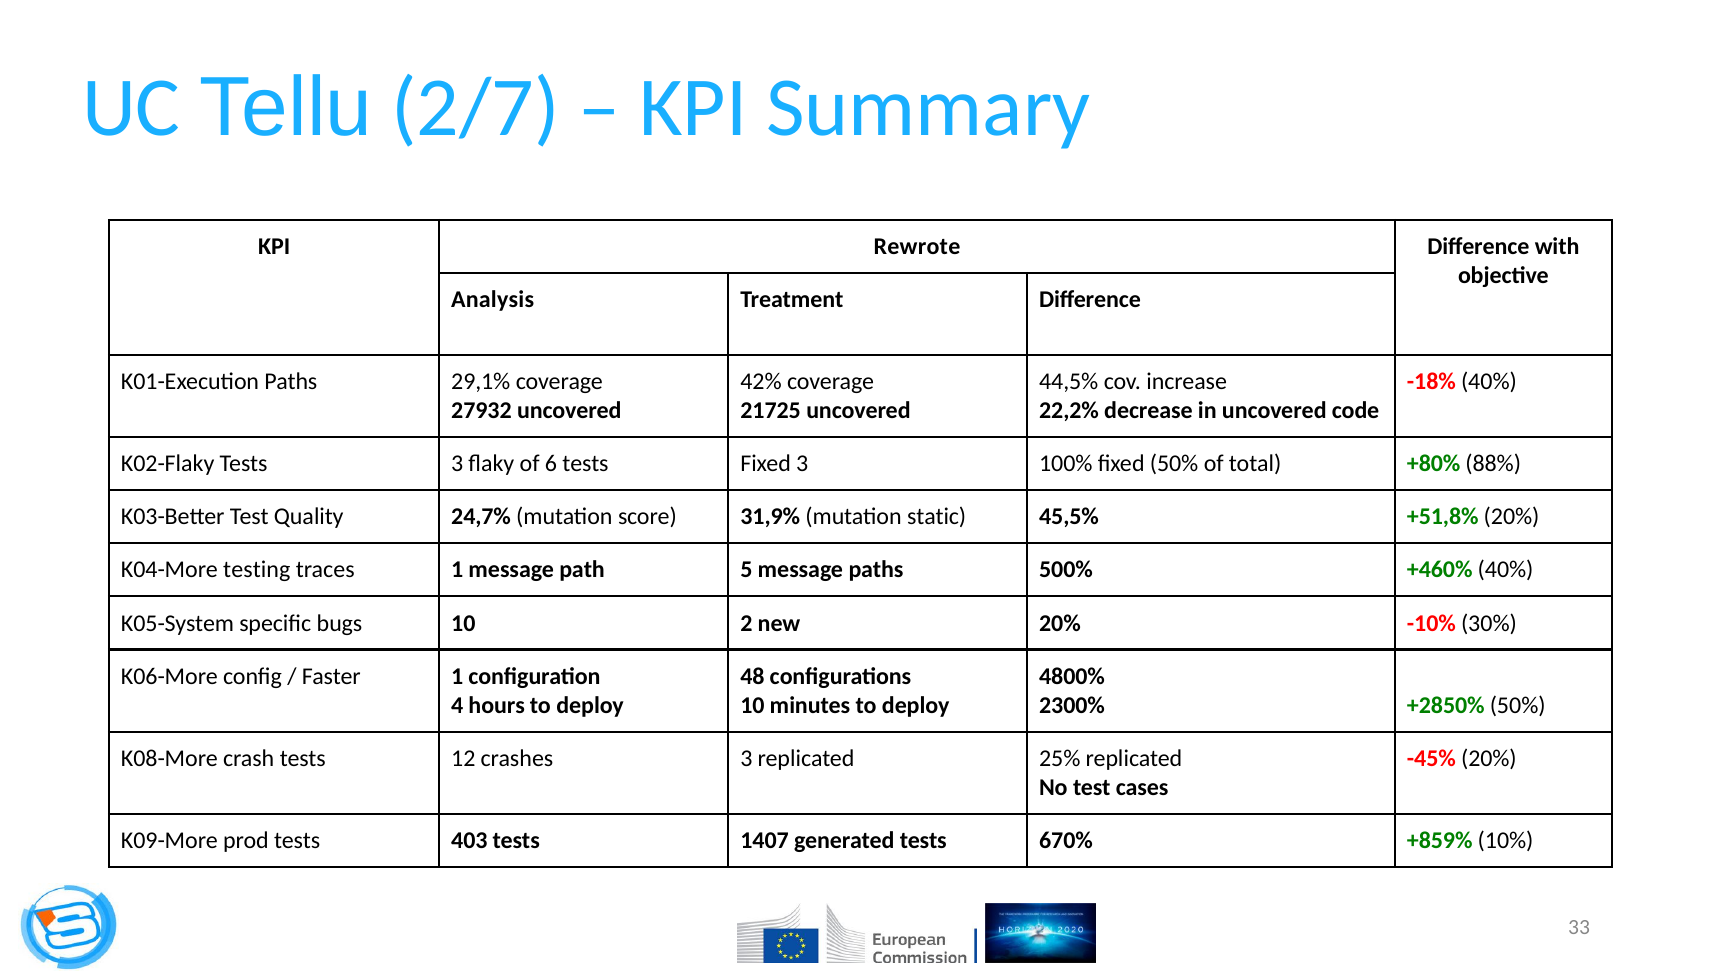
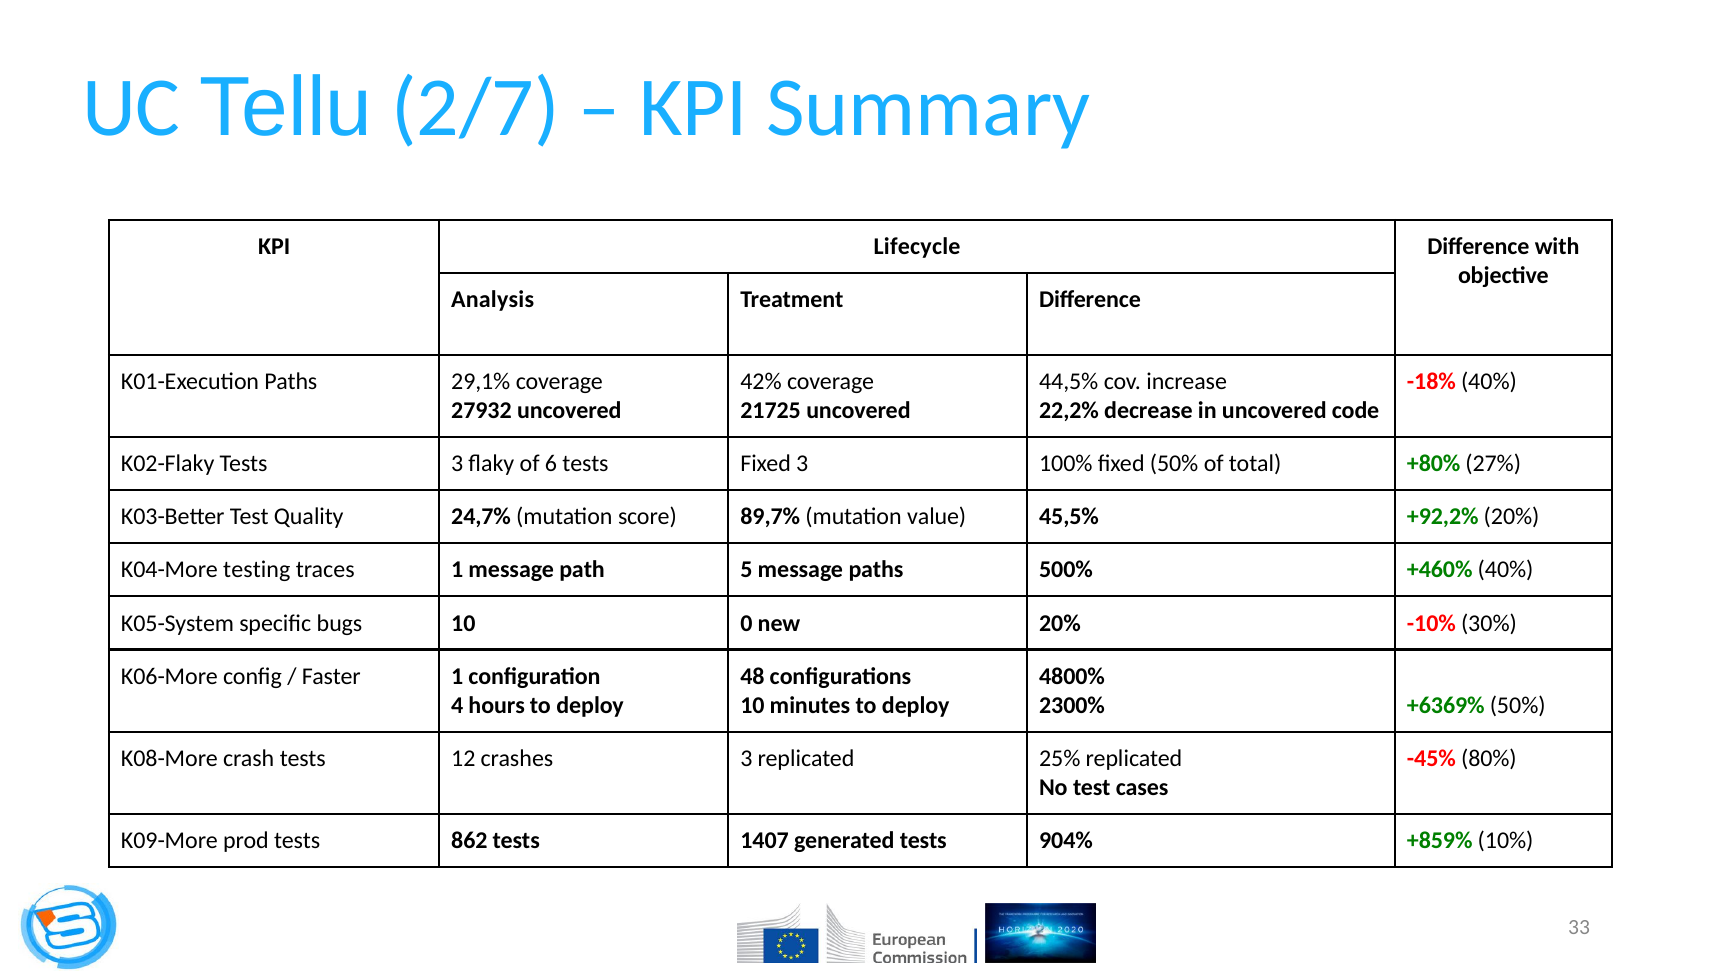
Rewrote: Rewrote -> Lifecycle (917, 246)
88%: 88% -> 27% (1493, 464)
31,9%: 31,9% -> 89,7% (770, 517)
static: static -> value (937, 517)
+51,8%: +51,8% -> +92,2% (1443, 517)
2: 2 -> 0 (746, 623)
+2850%: +2850% -> +6369% (1446, 705)
-45% 20%: 20% -> 80% (1489, 758)
403: 403 -> 862 (469, 840)
670%: 670% -> 904% (1066, 840)
